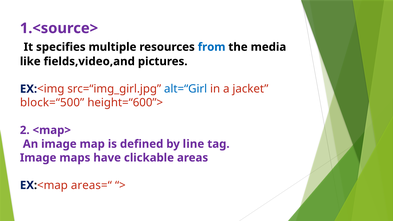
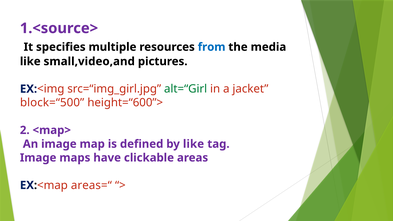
fields,video,and: fields,video,and -> small,video,and (89, 61)
alt=“Girl colour: blue -> green (186, 89)
by line: line -> like (194, 144)
